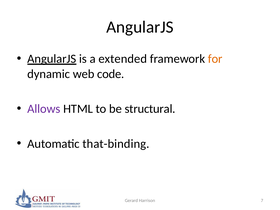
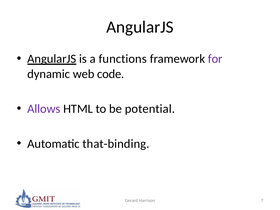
extended: extended -> functions (123, 59)
for colour: orange -> purple (215, 59)
structural: structural -> potential (150, 109)
